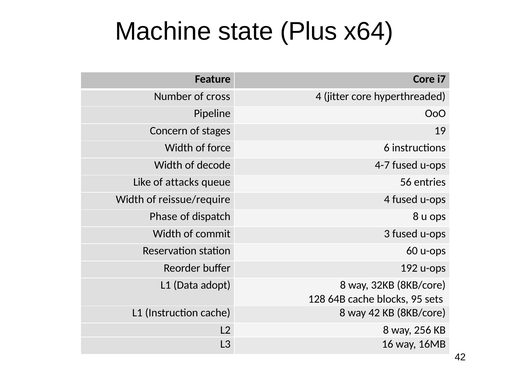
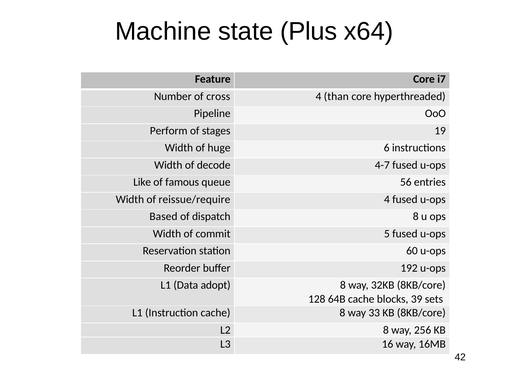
jitter: jitter -> than (336, 96)
Concern: Concern -> Perform (169, 131)
force: force -> huge (219, 148)
attacks: attacks -> famous (182, 182)
Phase: Phase -> Based (163, 216)
3: 3 -> 5 (387, 234)
95: 95 -> 39 (417, 299)
way 42: 42 -> 33 (374, 313)
